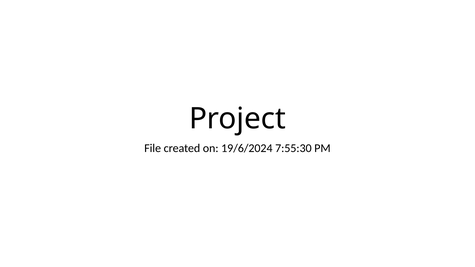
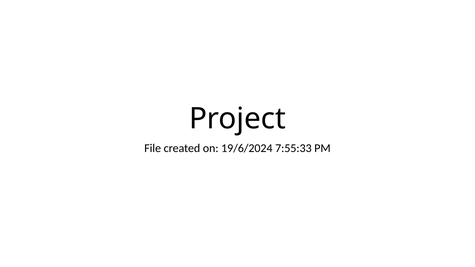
7:55:30: 7:55:30 -> 7:55:33 (293, 148)
